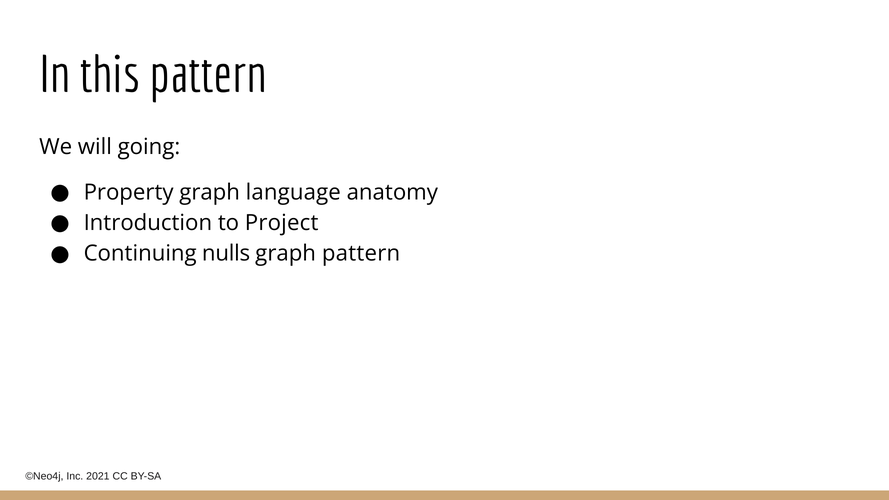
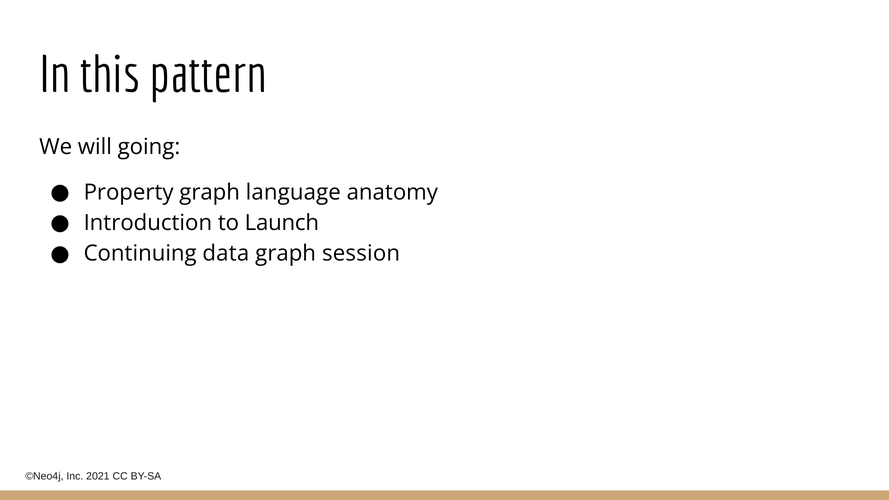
Project: Project -> Launch (282, 223)
nulls: nulls -> data (226, 254)
graph pattern: pattern -> session (361, 254)
